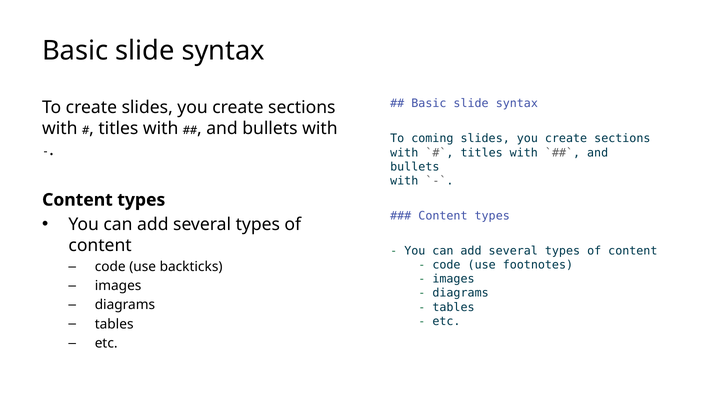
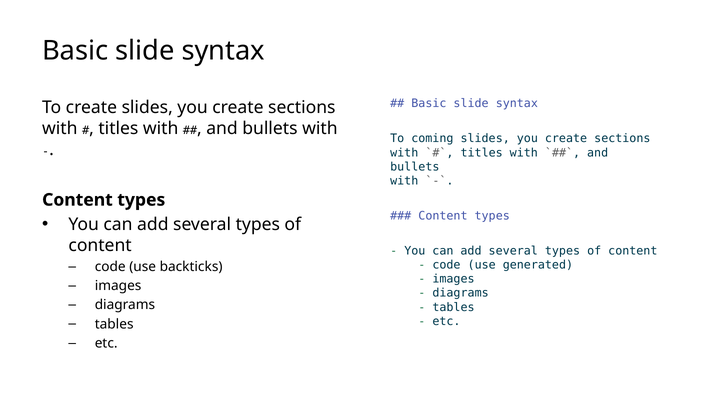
footnotes: footnotes -> generated (538, 265)
